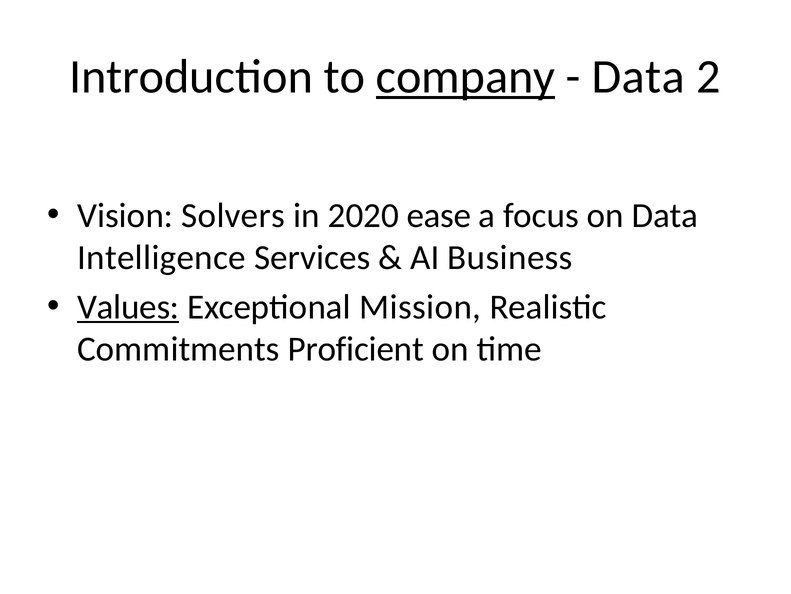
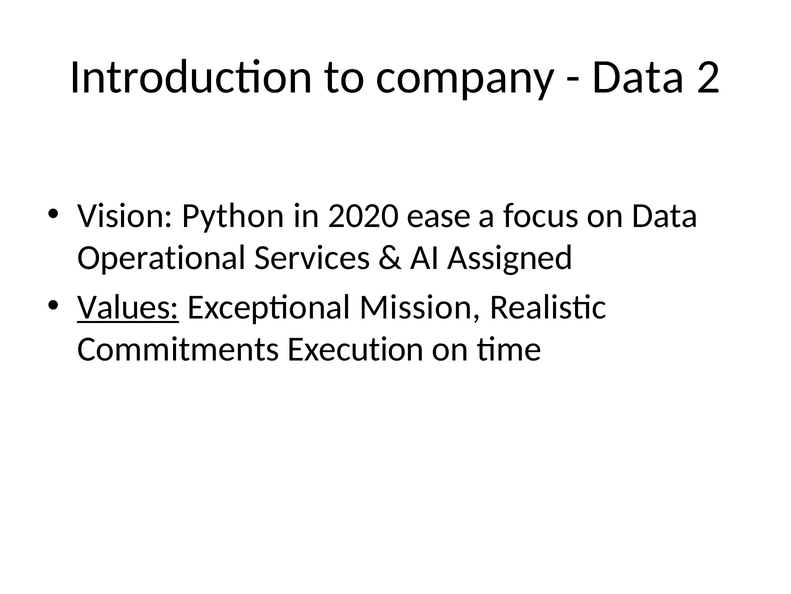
company underline: present -> none (466, 77)
Solvers: Solvers -> Python (233, 215)
Intelligence: Intelligence -> Operational (162, 257)
Business: Business -> Assigned (510, 257)
Proficient: Proficient -> Execution (356, 349)
